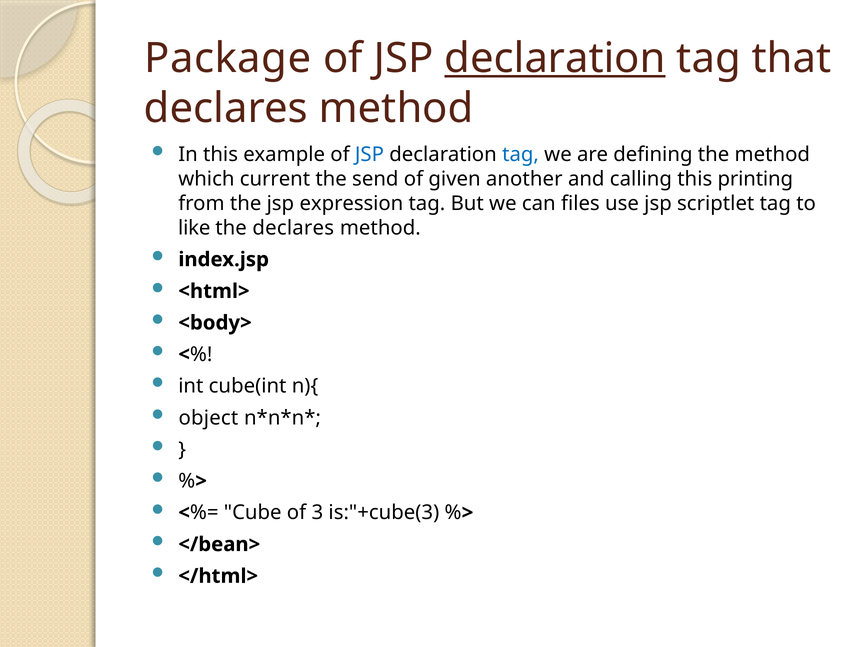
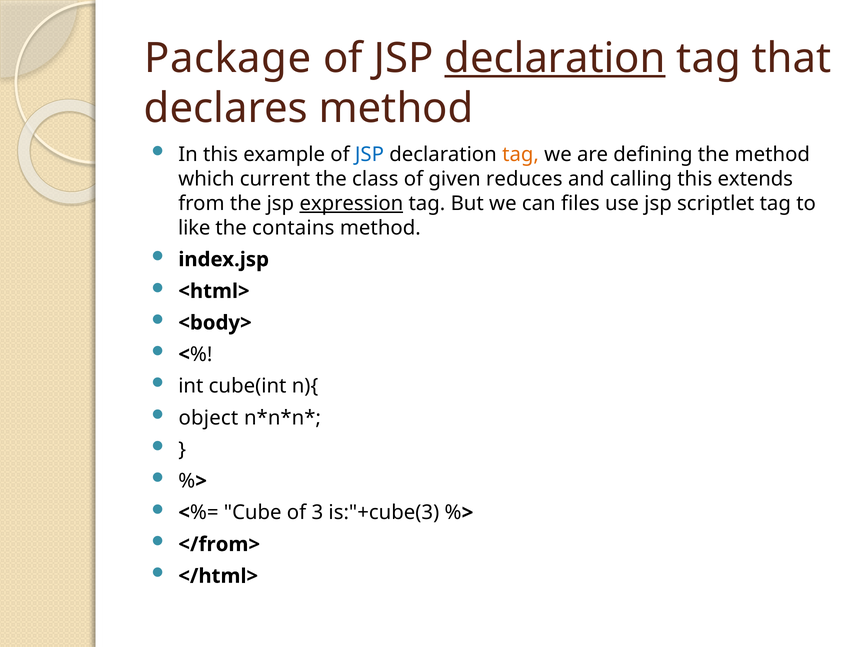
tag colour: blue -> orange (521, 154)
send: send -> class (375, 179)
another: another -> reduces (524, 179)
printing: printing -> extends (755, 179)
expression underline: none -> present (351, 203)
the declares: declares -> contains (293, 228)
</bean>: </bean> -> </from> (219, 544)
